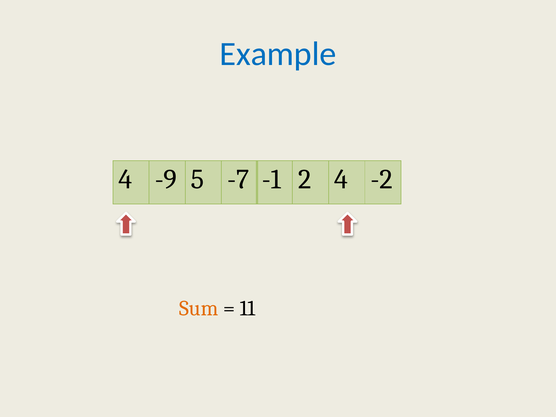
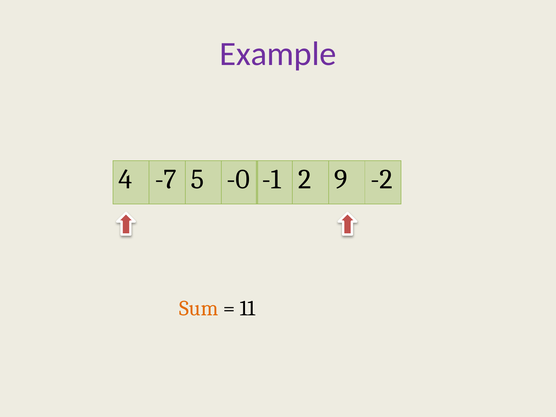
Example colour: blue -> purple (278, 54)
-9: -9 -> -7 (166, 179)
-7: -7 -> -0 (238, 179)
2 4: 4 -> 9 (341, 179)
